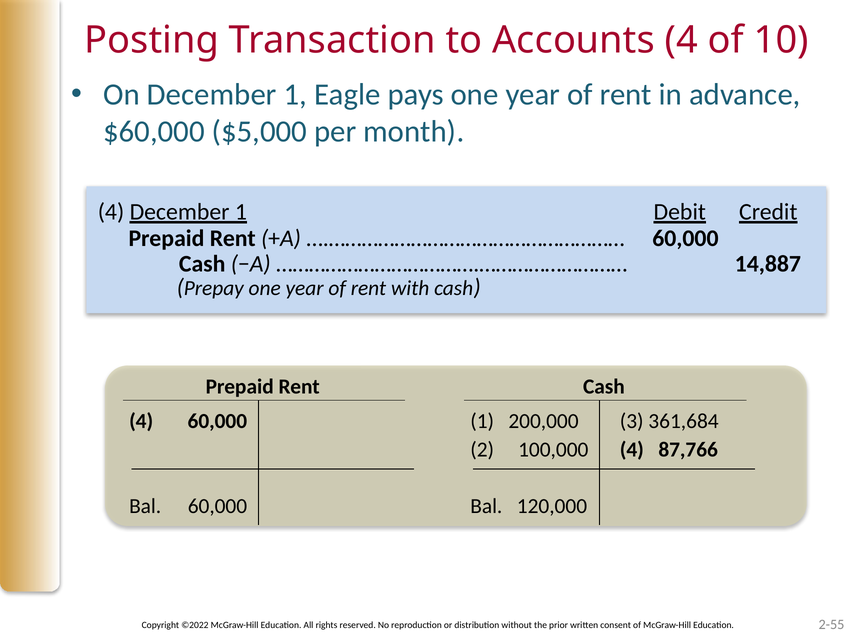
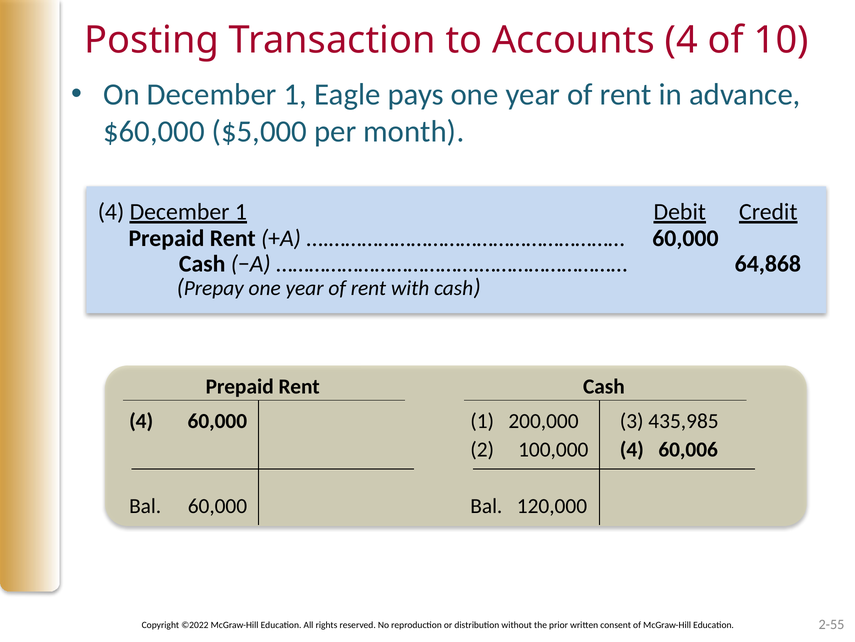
14,887: 14,887 -> 64,868 (768, 264)
361,684: 361,684 -> 435,985 (684, 421)
87,766: 87,766 -> 60,006 (688, 449)
